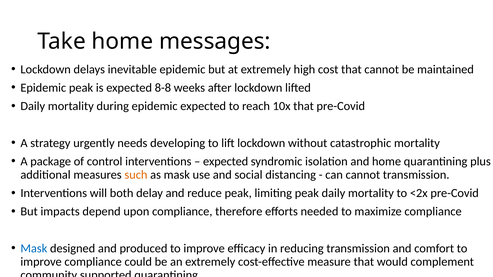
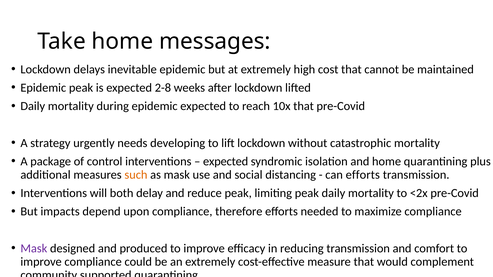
8-8: 8-8 -> 2-8 (163, 88)
can cannot: cannot -> efforts (363, 175)
Mask colour: blue -> purple (34, 249)
